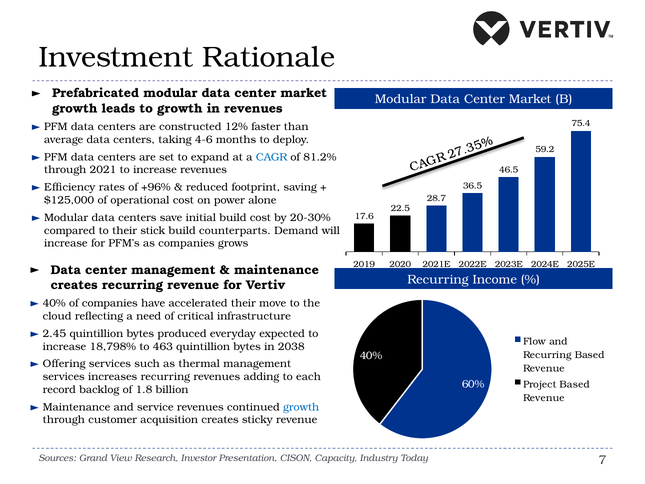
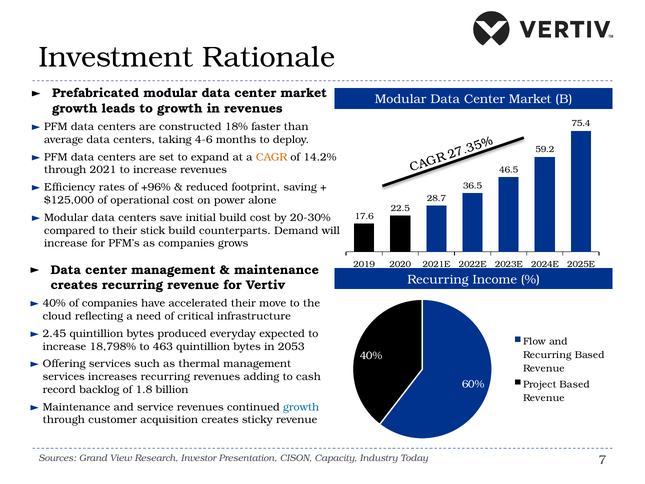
12%: 12% -> 18% (236, 127)
CAGR colour: blue -> orange (272, 157)
81.2%: 81.2% -> 14.2% (320, 157)
2038: 2038 -> 2053 (291, 346)
each: each -> cash (308, 377)
